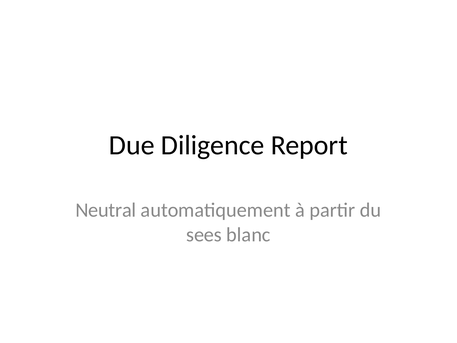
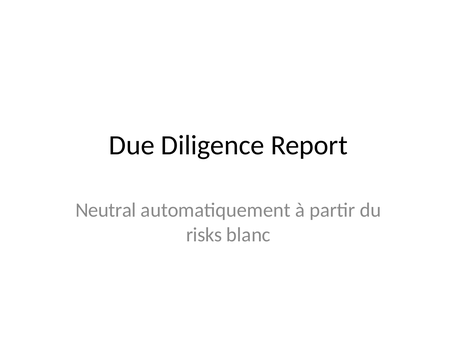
sees: sees -> risks (204, 234)
